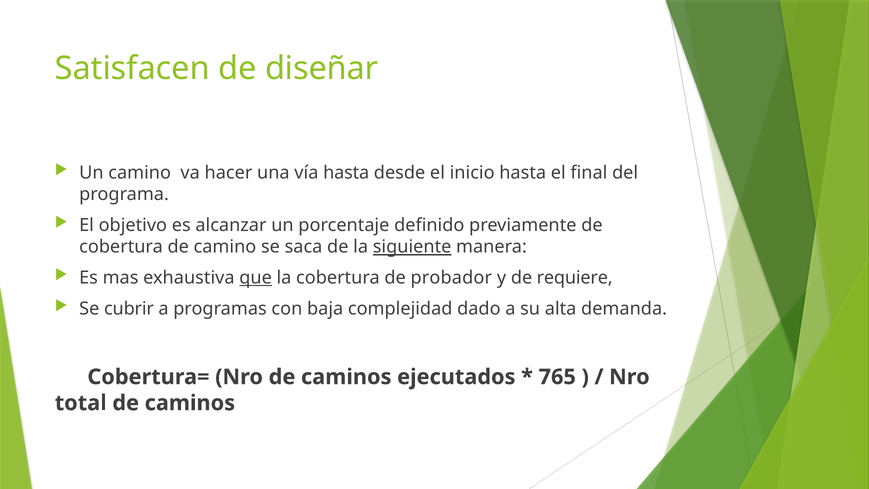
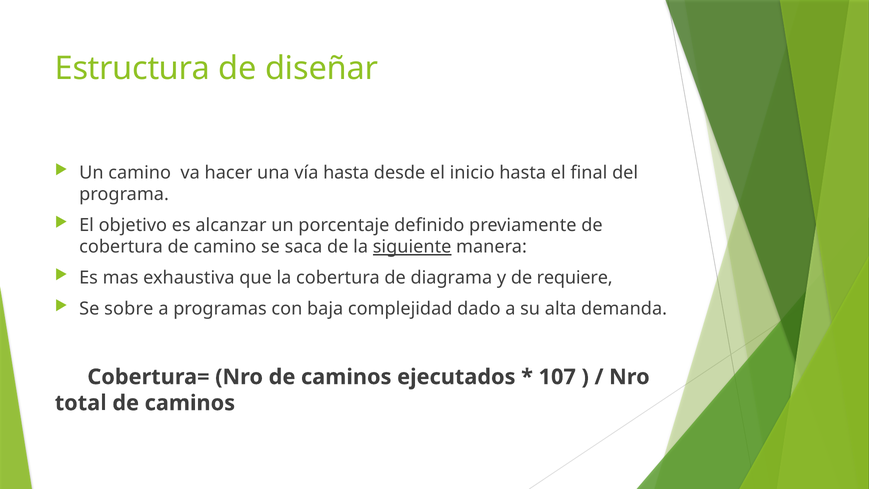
Satisfacen: Satisfacen -> Estructura (132, 69)
que underline: present -> none (256, 278)
probador: probador -> diagrama (451, 278)
cubrir: cubrir -> sobre (129, 309)
765: 765 -> 107 (557, 377)
